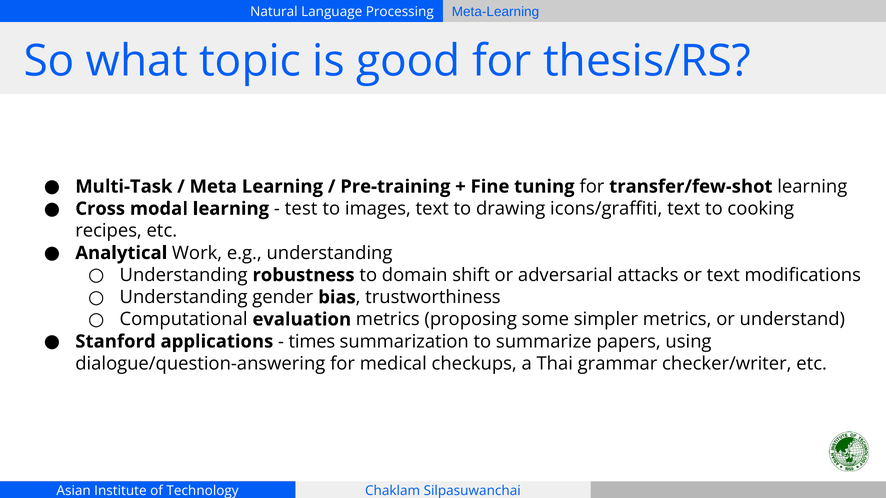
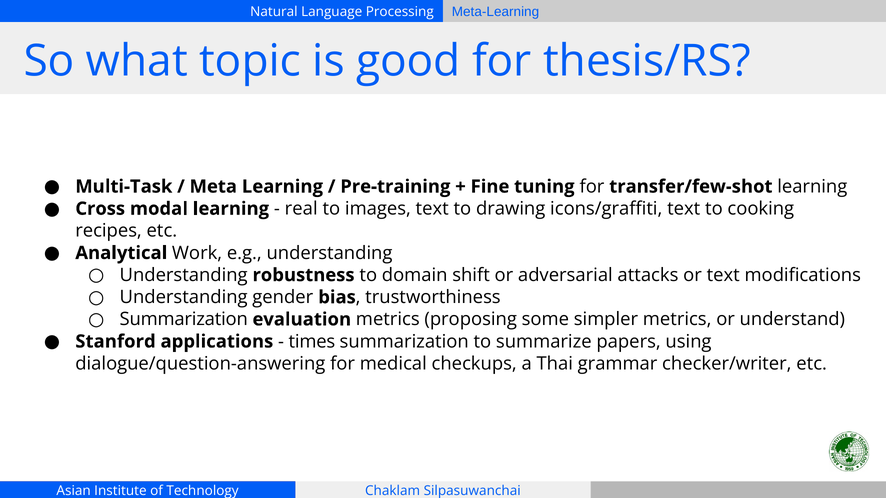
test: test -> real (301, 209)
Computational: Computational -> Summarization (184, 320)
